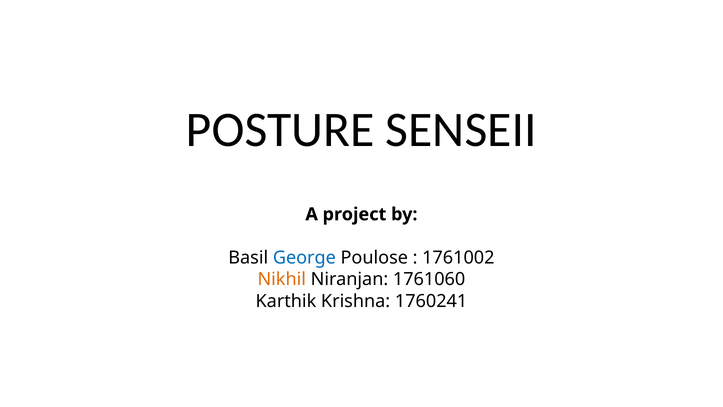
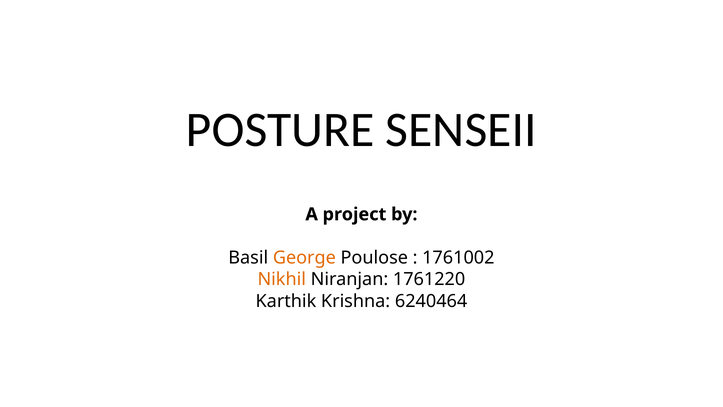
George colour: blue -> orange (304, 258)
1761060: 1761060 -> 1761220 (429, 279)
1760241: 1760241 -> 6240464 (431, 301)
